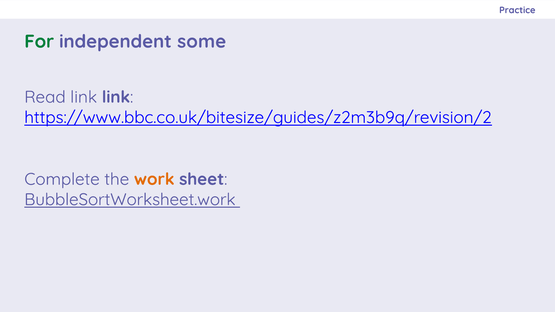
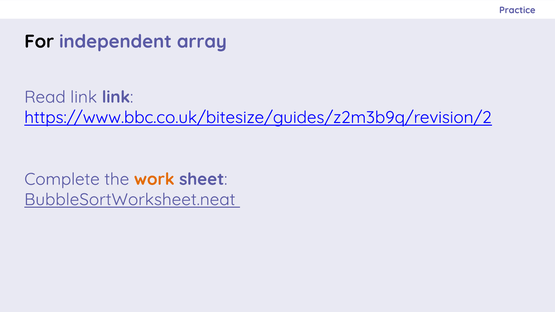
For colour: green -> black (39, 42)
some: some -> array (202, 42)
BubbleSortWorksheet.work: BubbleSortWorksheet.work -> BubbleSortWorksheet.neat (130, 200)
